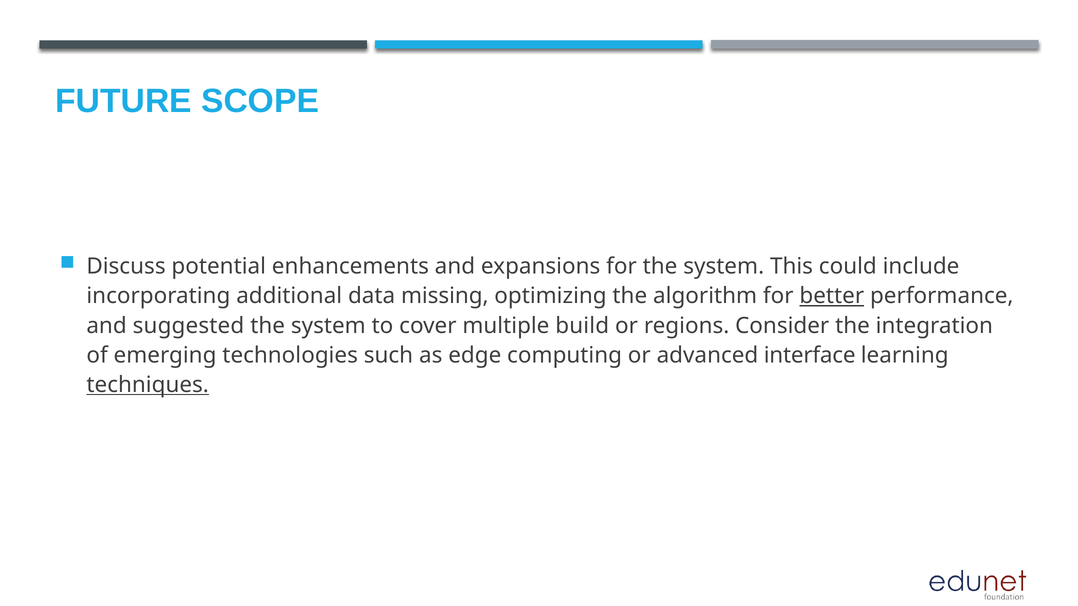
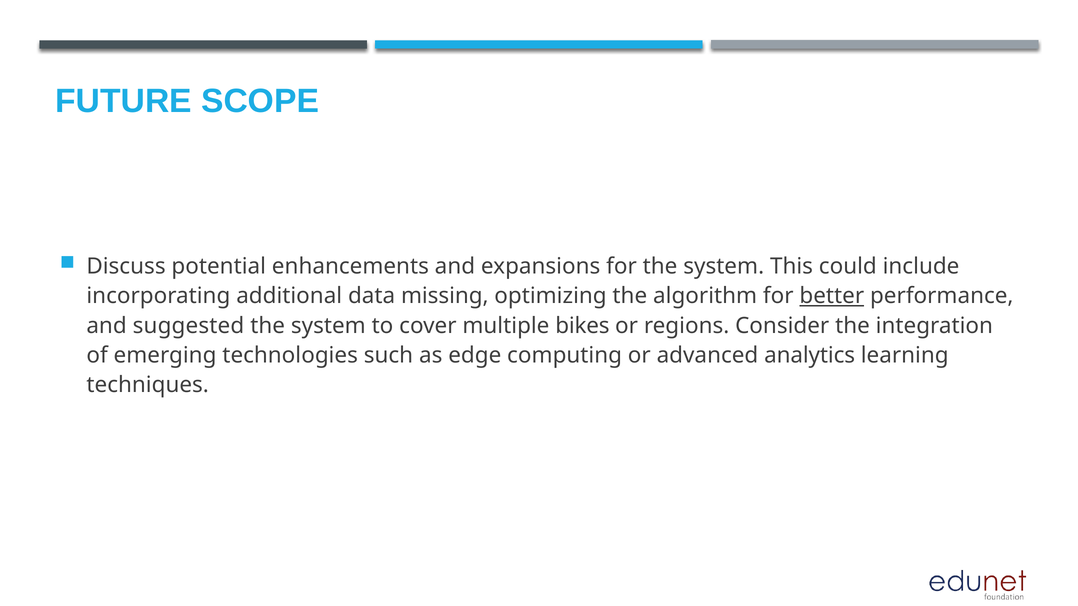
build: build -> bikes (582, 326)
interface: interface -> analytics (810, 355)
techniques underline: present -> none (148, 385)
